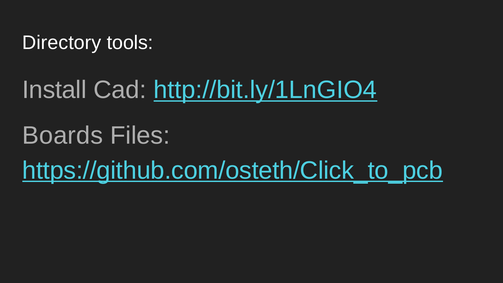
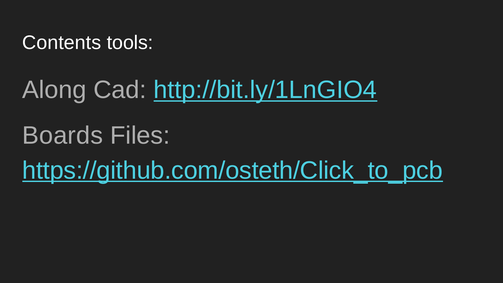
Directory: Directory -> Contents (62, 43)
Install: Install -> Along (54, 90)
